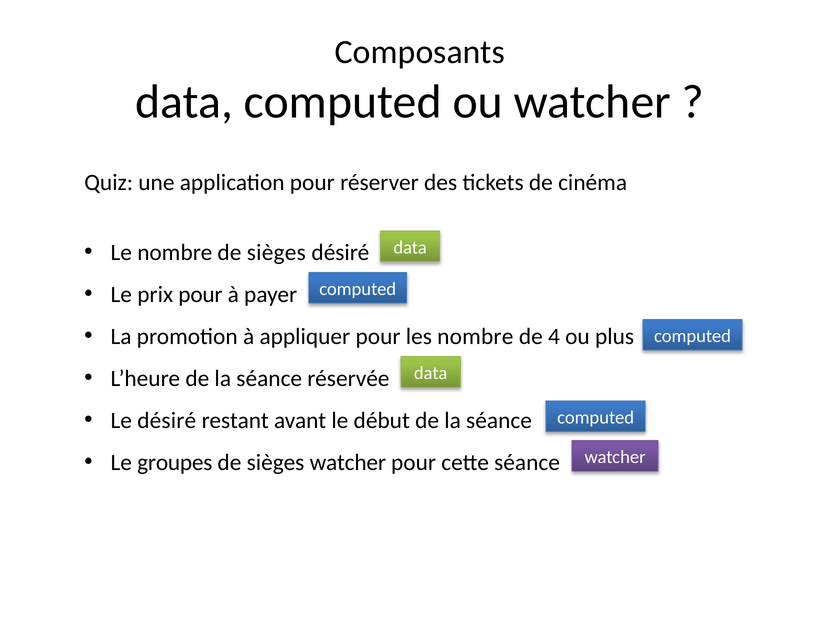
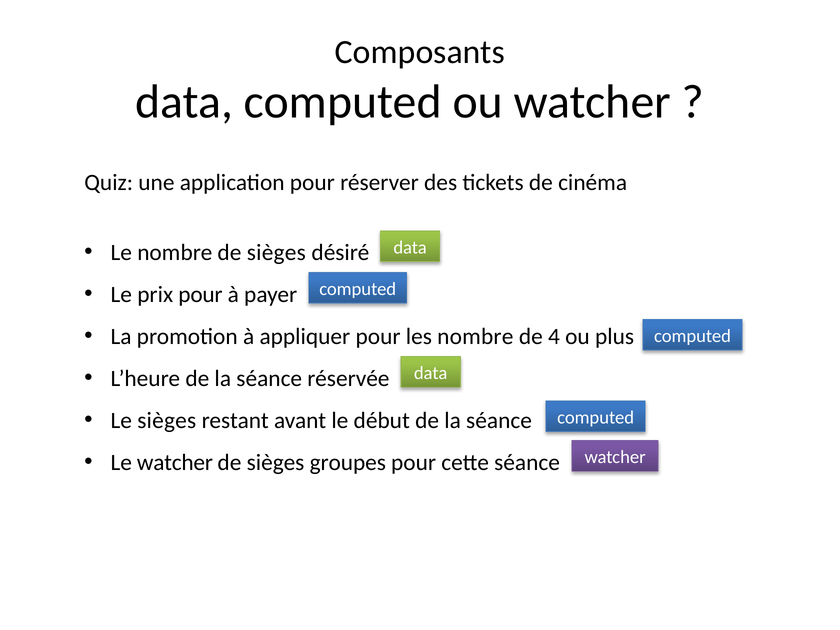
Le désiré: désiré -> sièges (167, 421)
Le groupes: groupes -> watcher (175, 463)
sièges watcher: watcher -> groupes (348, 463)
